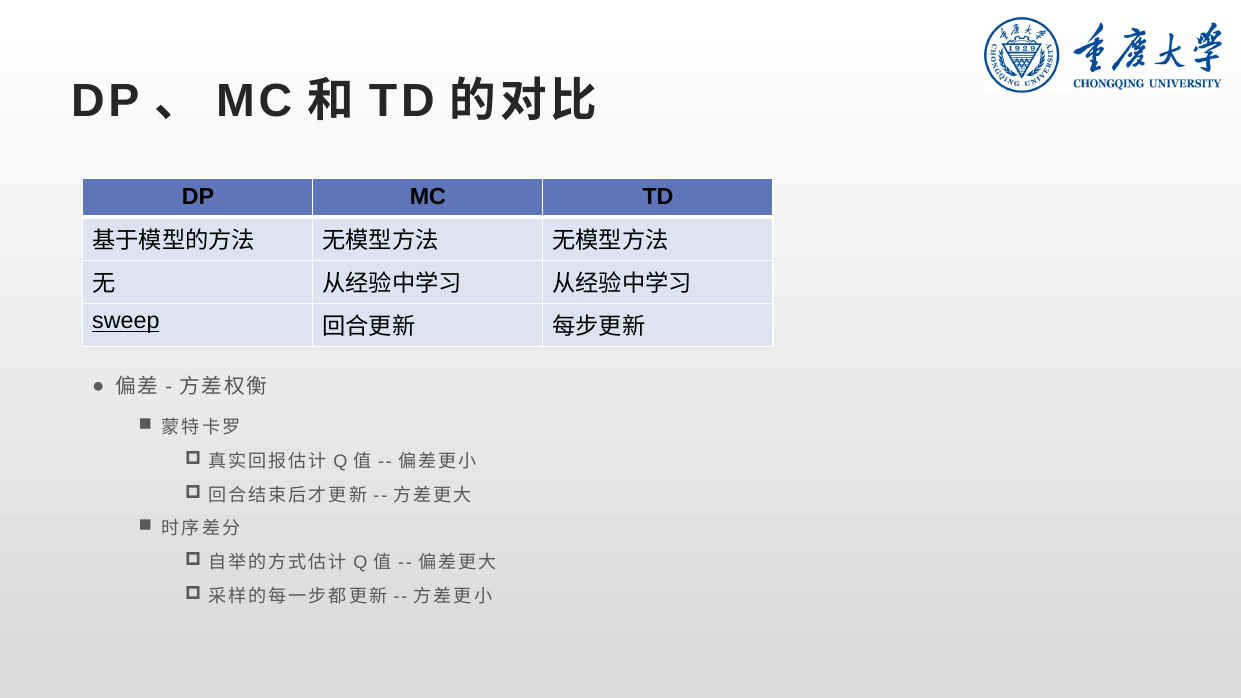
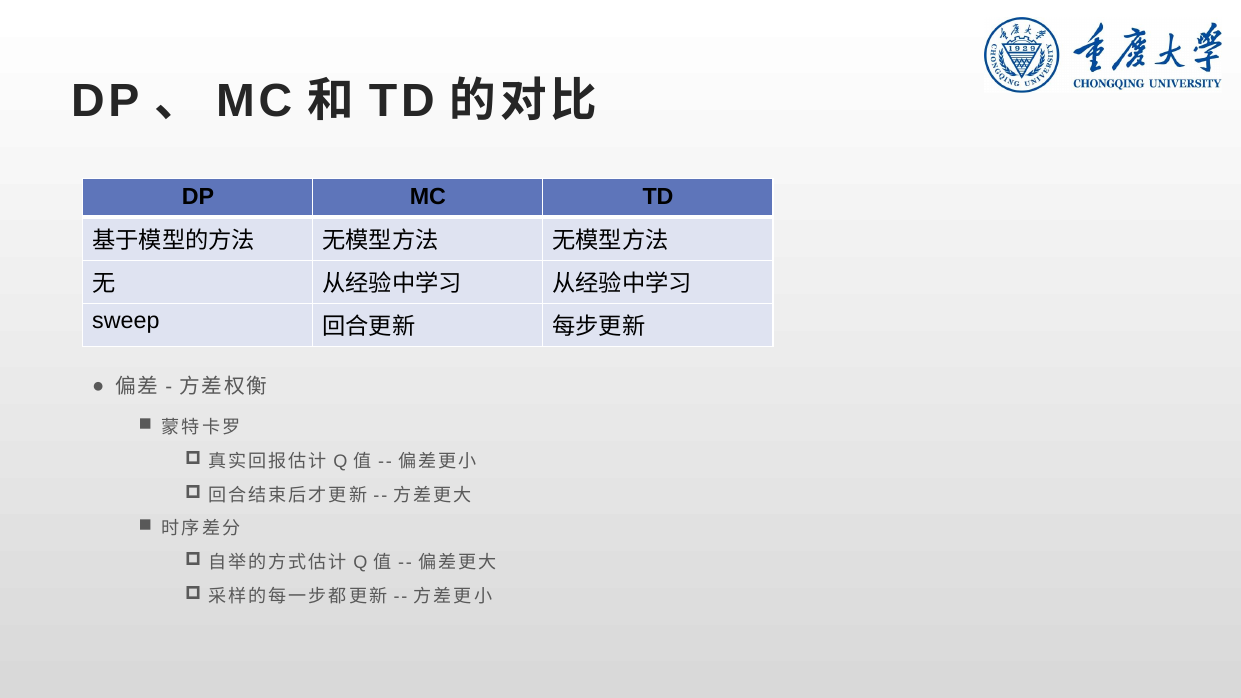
sweep underline: present -> none (126, 321)
